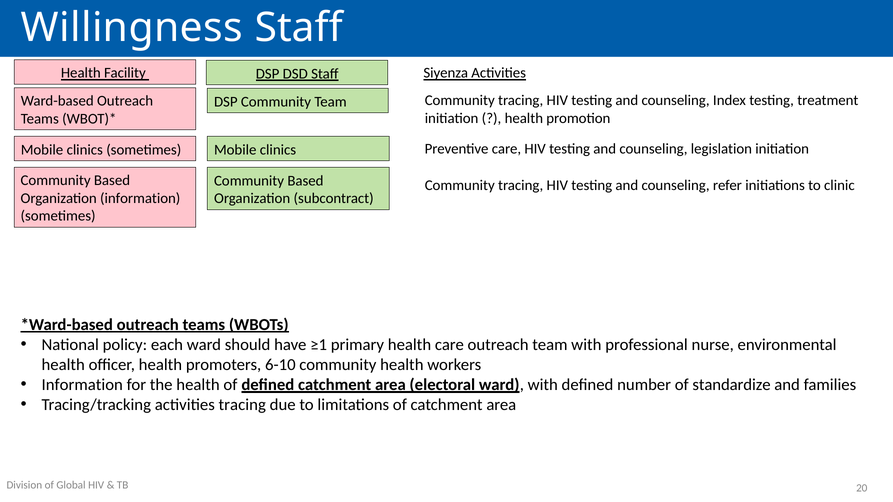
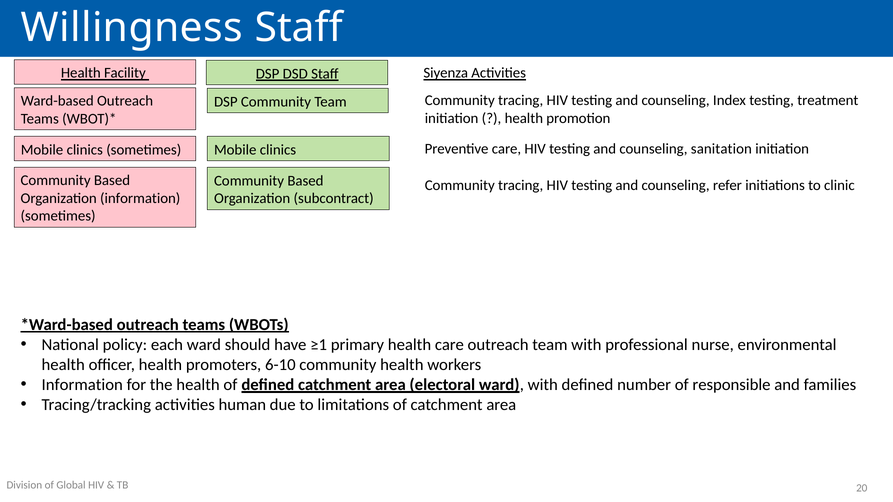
legislation: legislation -> sanitation (721, 149)
standardize: standardize -> responsible (732, 385)
activities tracing: tracing -> human (242, 405)
